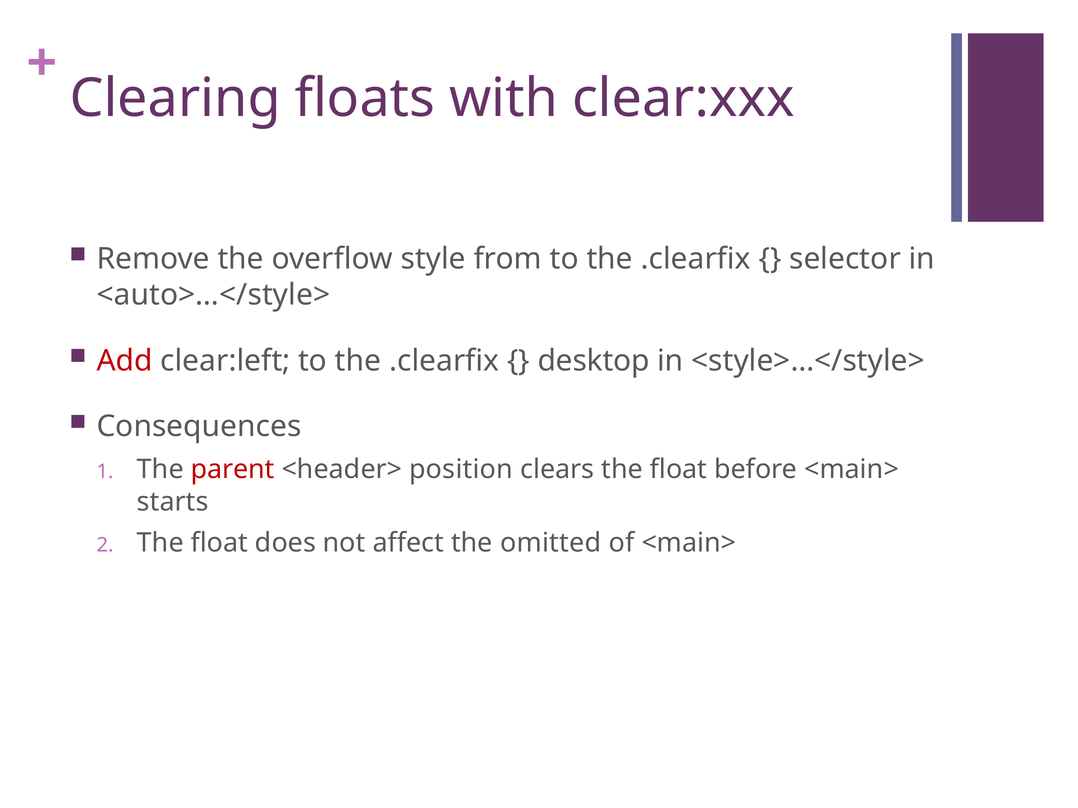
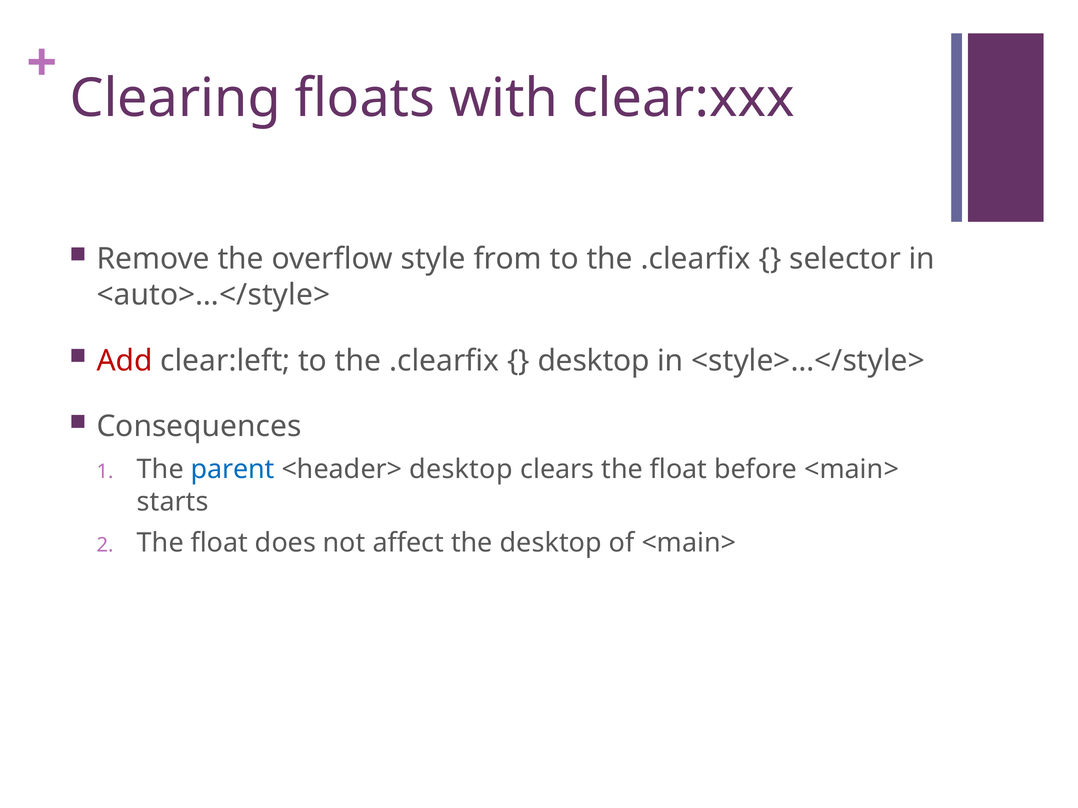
parent colour: red -> blue (233, 470)
<header> position: position -> desktop (461, 470)
the omitted: omitted -> desktop (551, 543)
